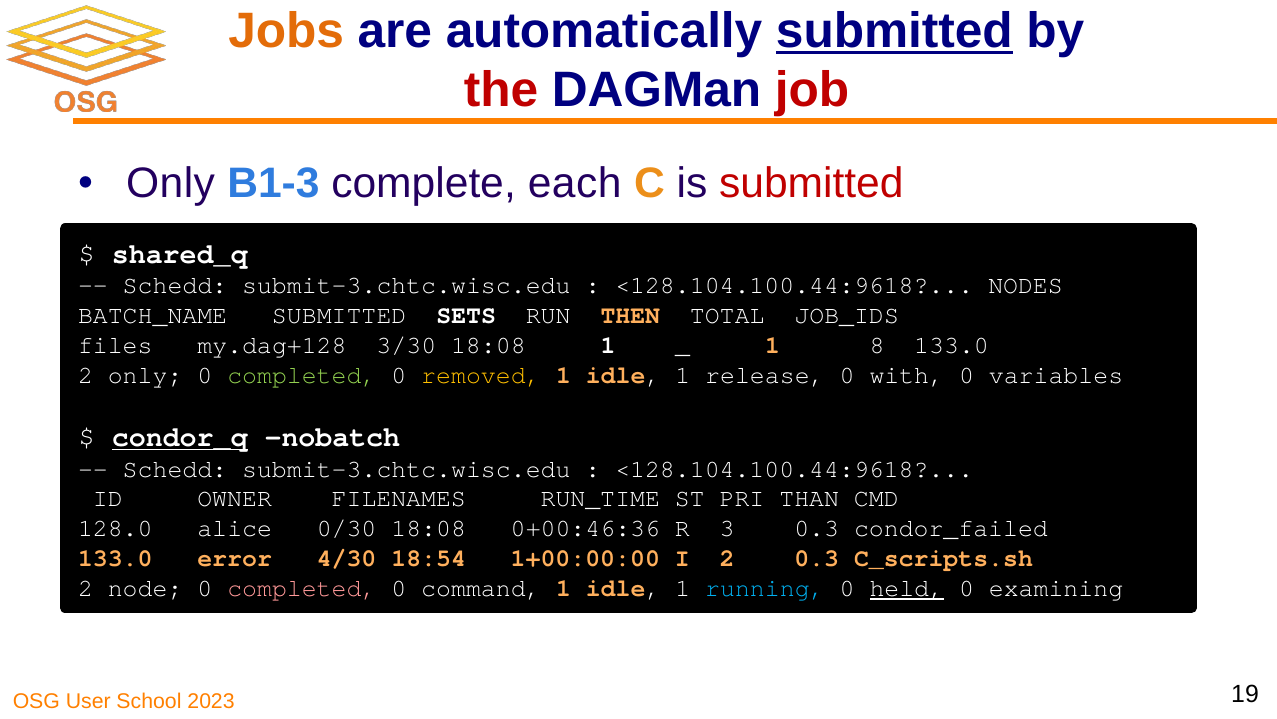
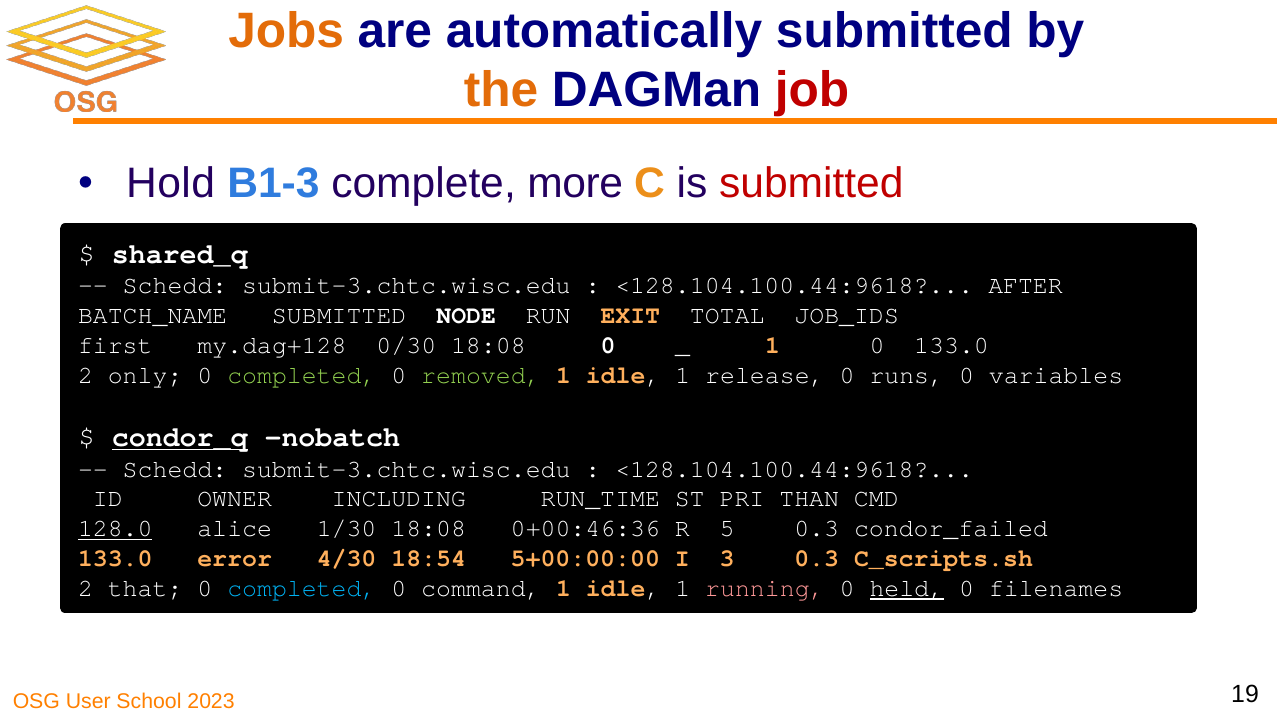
submitted underline: present -> none (894, 31)
the colour: red -> orange (501, 90)
Only: Only -> Hold (171, 183)
each: each -> more (575, 183)
NODES: NODES -> AFTER (1026, 285)
SETS: SETS -> NODE (466, 315)
THEN: THEN -> EXIT (630, 315)
files: files -> first (115, 345)
3/30: 3/30 -> 0/30 (406, 345)
18:08 1: 1 -> 0 (608, 345)
1 8: 8 -> 0 (877, 345)
removed colour: yellow -> light green (481, 375)
with: with -> runs (907, 375)
FILENAMES: FILENAMES -> INCLUDING (399, 498)
128.0 underline: none -> present (115, 528)
0/30: 0/30 -> 1/30 (347, 528)
3: 3 -> 5 (727, 528)
1+00:00:00: 1+00:00:00 -> 5+00:00:00 (585, 558)
I 2: 2 -> 3 (727, 558)
node: node -> that (145, 588)
completed colour: pink -> light blue (302, 588)
running colour: light blue -> pink (765, 588)
examining: examining -> filenames (1056, 588)
